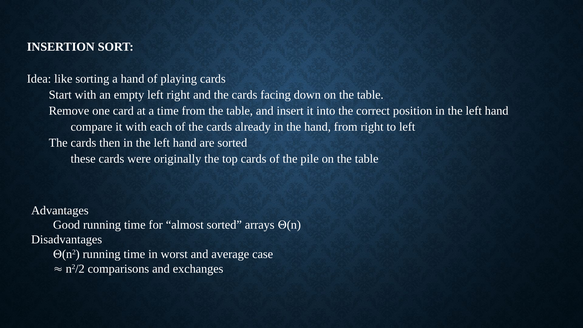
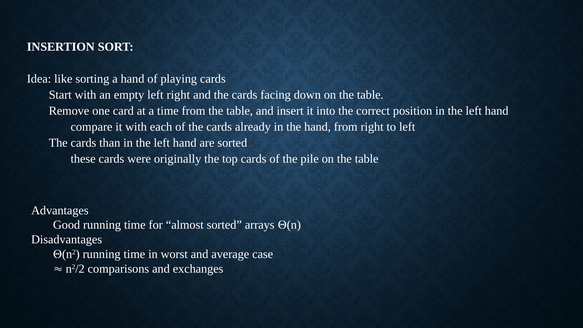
then: then -> than (110, 143)
